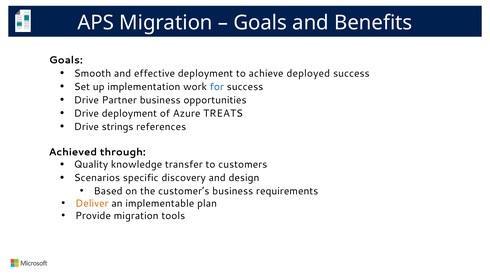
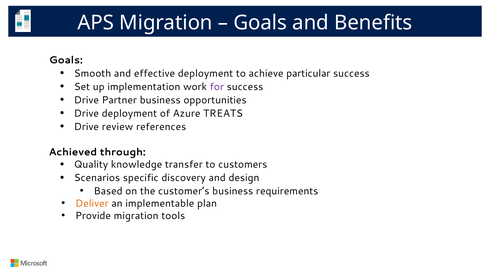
deployed: deployed -> particular (308, 73)
for colour: blue -> purple (217, 87)
strings: strings -> review (117, 126)
